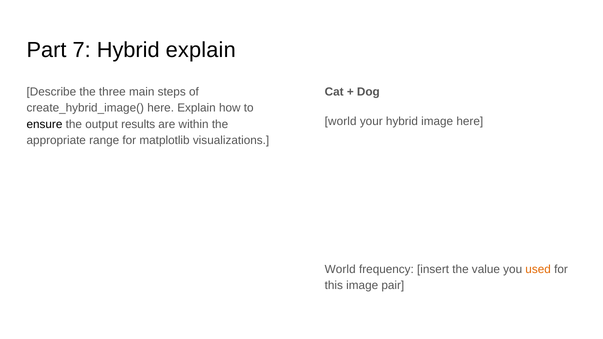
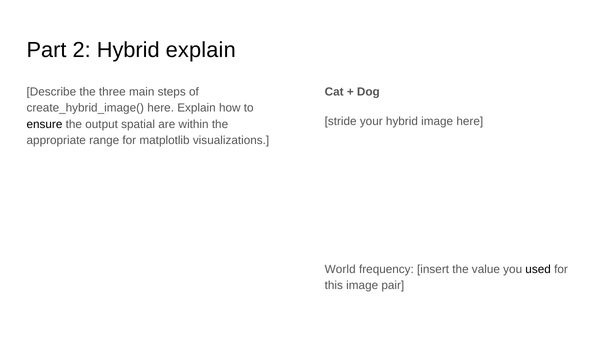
7: 7 -> 2 (82, 50)
world: world -> stride (341, 122)
results: results -> spatial (138, 124)
used colour: orange -> black (538, 269)
